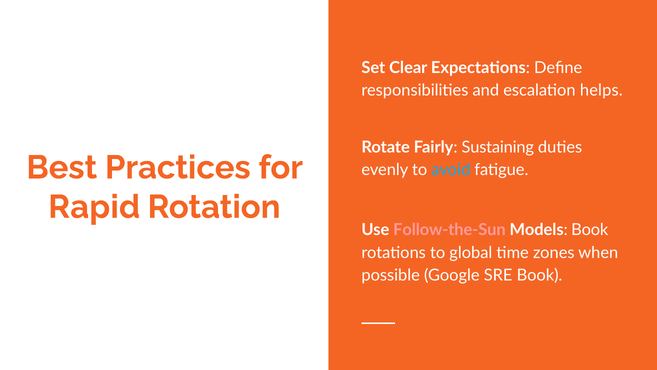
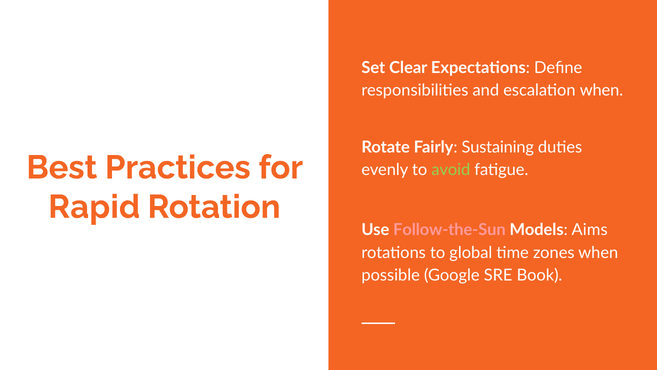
escalation helps: helps -> when (601, 90)
avoid colour: light blue -> light green (451, 170)
Models Book: Book -> Aims (590, 230)
